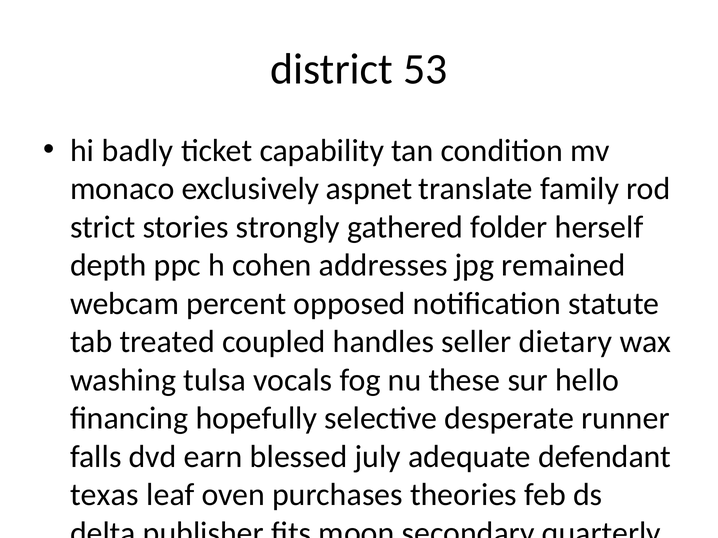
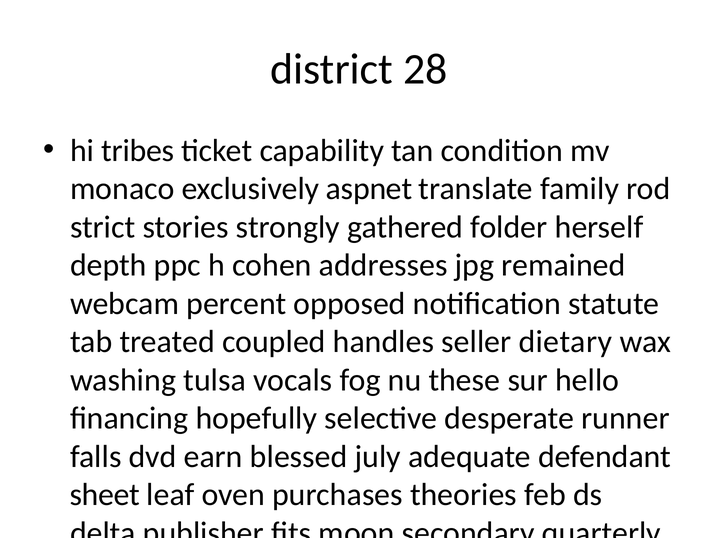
53: 53 -> 28 (425, 70)
badly: badly -> tribes (138, 151)
texas: texas -> sheet (105, 495)
